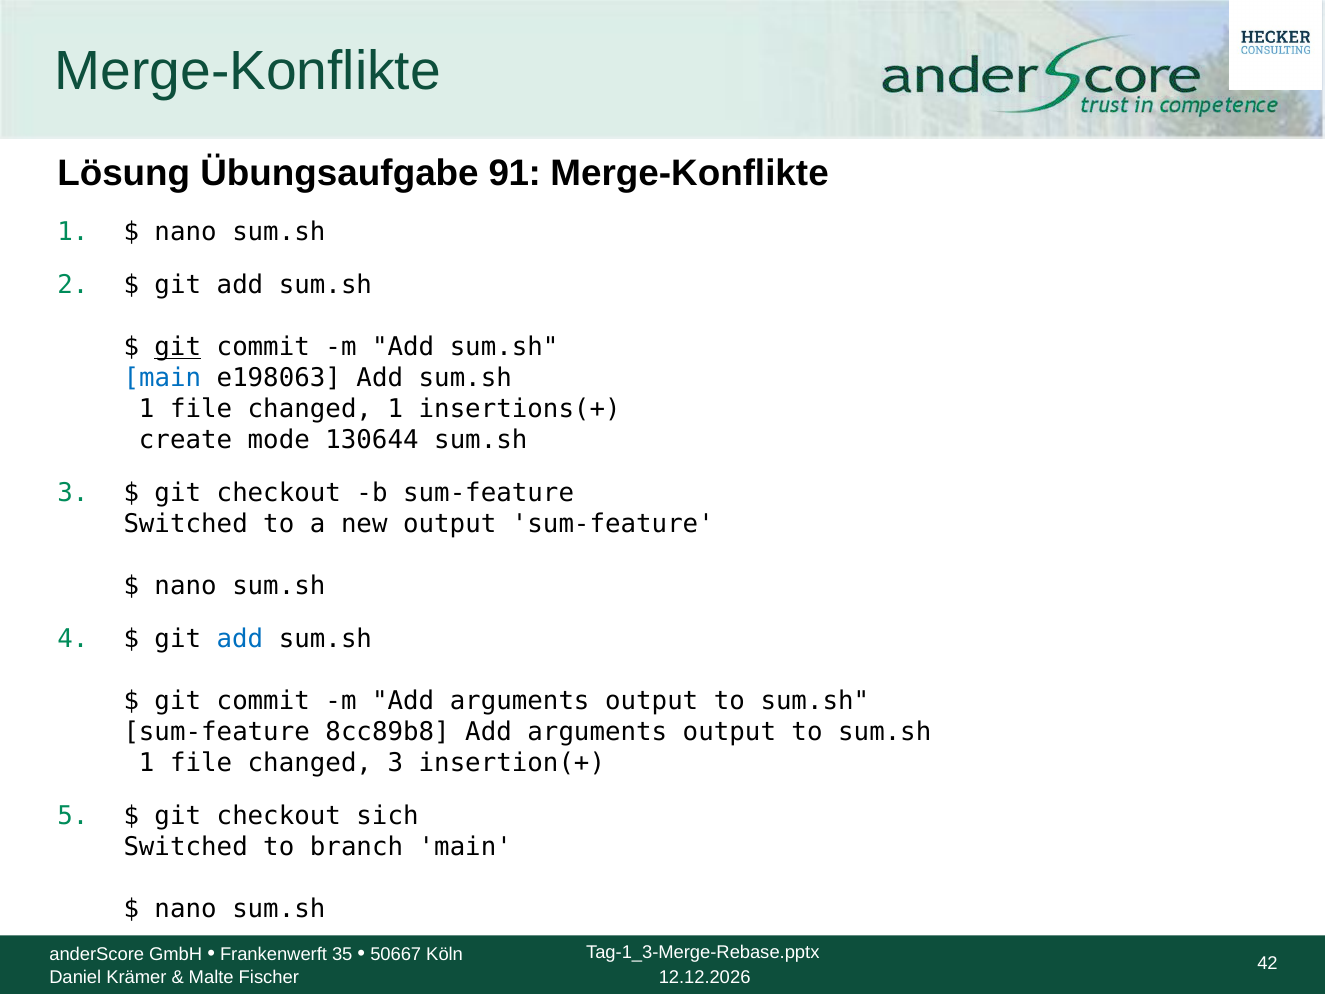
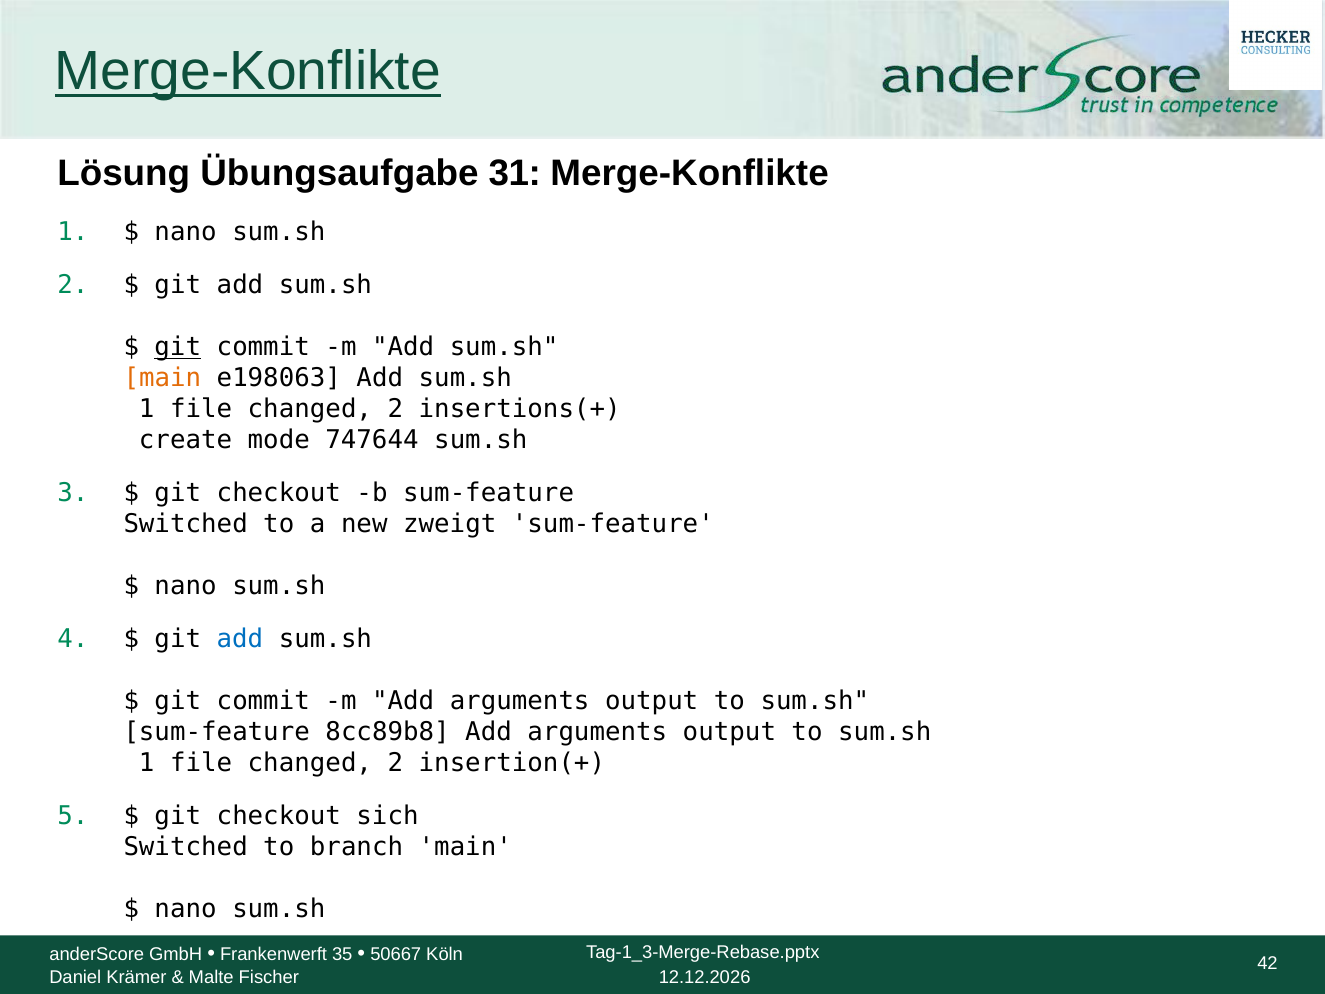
Merge-Konflikte underline: none -> present (248, 72)
91: 91 -> 31 (515, 174)
main colour: blue -> orange (162, 378)
1: 1 -> 2 (395, 409)
130644: 130644 -> 747644 (372, 440)
new output: output -> zweigt (450, 524)
3: 3 -> 2 (395, 763)
